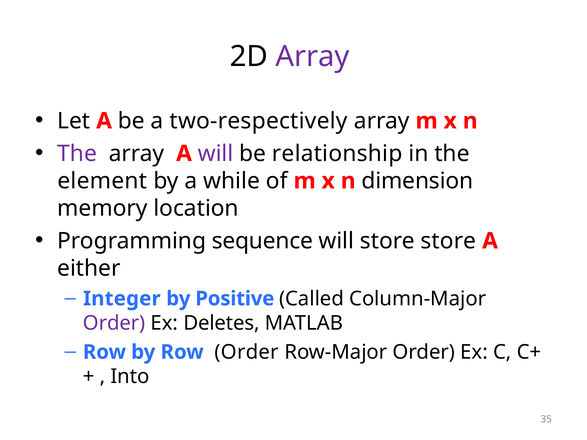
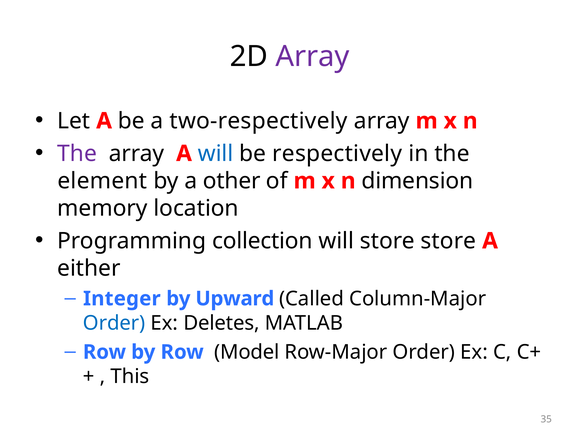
will colour: purple -> blue (216, 154)
relationship: relationship -> respectively (337, 154)
while: while -> other (232, 181)
sequence: sequence -> collection (262, 241)
Positive: Positive -> Upward (235, 299)
Order colour: purple -> blue (114, 323)
Row Order: Order -> Model (247, 352)
Into: Into -> This (130, 377)
